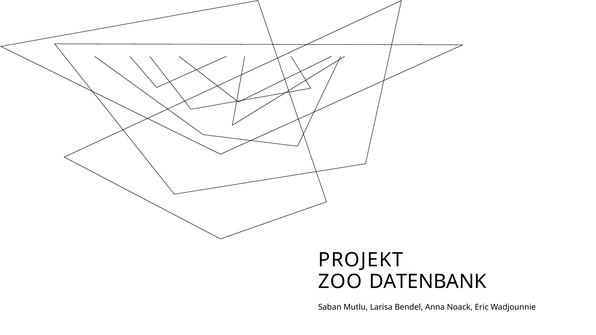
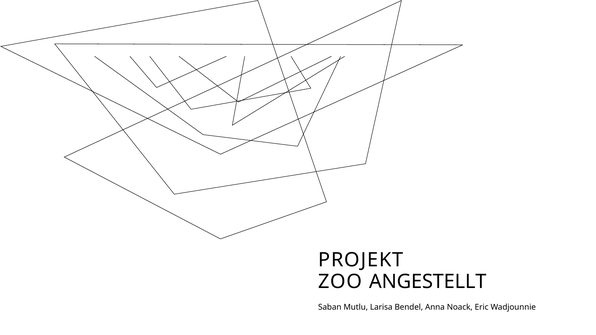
DATENBANK: DATENBANK -> ANGESTELLT (428, 282)
